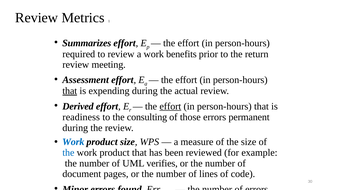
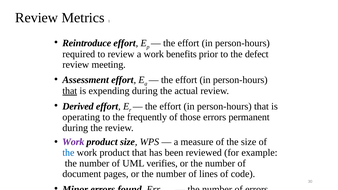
Summarizes: Summarizes -> Reintroduce (87, 43)
return: return -> defect (257, 54)
effort underline: present -> none (170, 106)
readiness: readiness -> operating (81, 117)
consulting: consulting -> frequently (147, 117)
Work colour: blue -> purple (73, 142)
